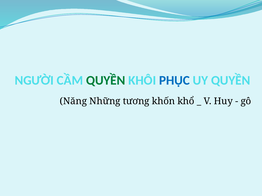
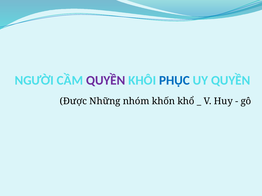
QUYỀN colour: green -> purple (106, 81)
Năng: Năng -> Được (73, 102)
tương: tương -> nhóm (136, 102)
